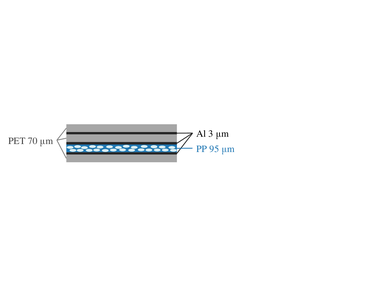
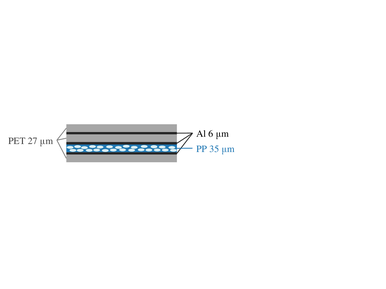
3: 3 -> 6 (211, 134)
70: 70 -> 27 (33, 141)
95: 95 -> 35 (214, 149)
